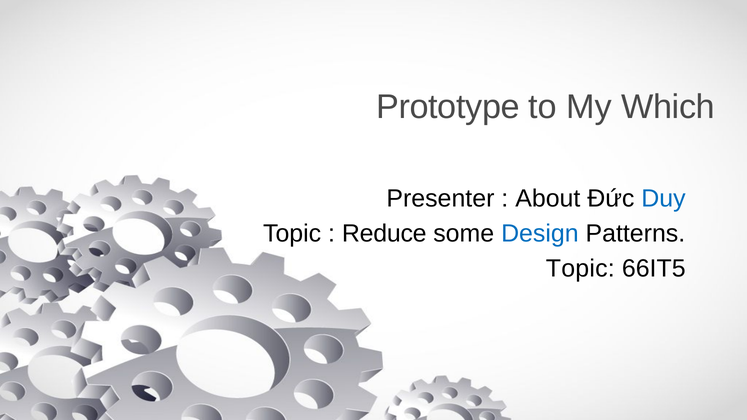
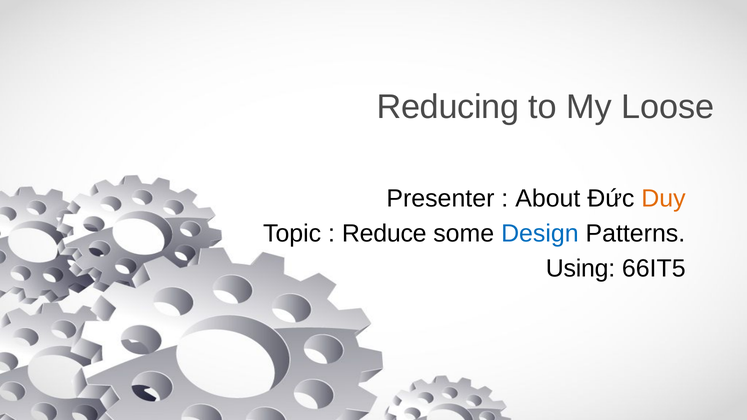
Prototype: Prototype -> Reducing (448, 107)
Which: Which -> Loose (668, 107)
Duy colour: blue -> orange (663, 199)
Topic: Topic -> Using (581, 269)
